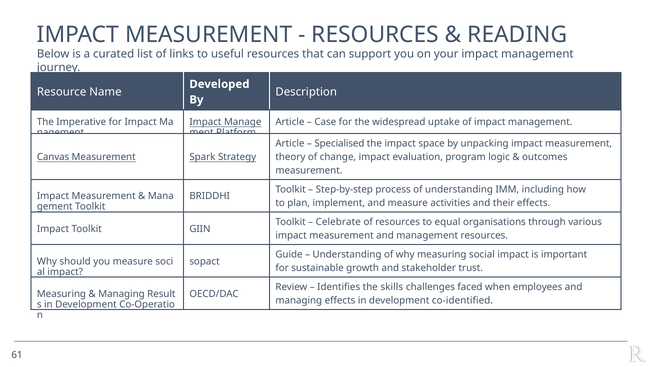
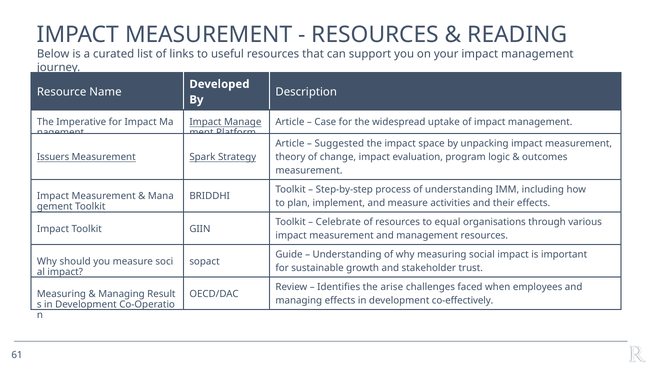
Specialised: Specialised -> Suggested (339, 144)
Canvas: Canvas -> Issuers (53, 157)
skills: skills -> arise (392, 287)
co-identified: co-identified -> co-effectively (463, 300)
